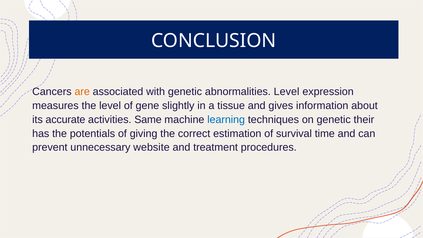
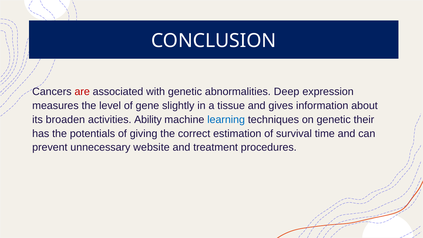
are colour: orange -> red (82, 92)
abnormalities Level: Level -> Deep (287, 92)
accurate: accurate -> broaden (65, 120)
Same: Same -> Ability (148, 120)
